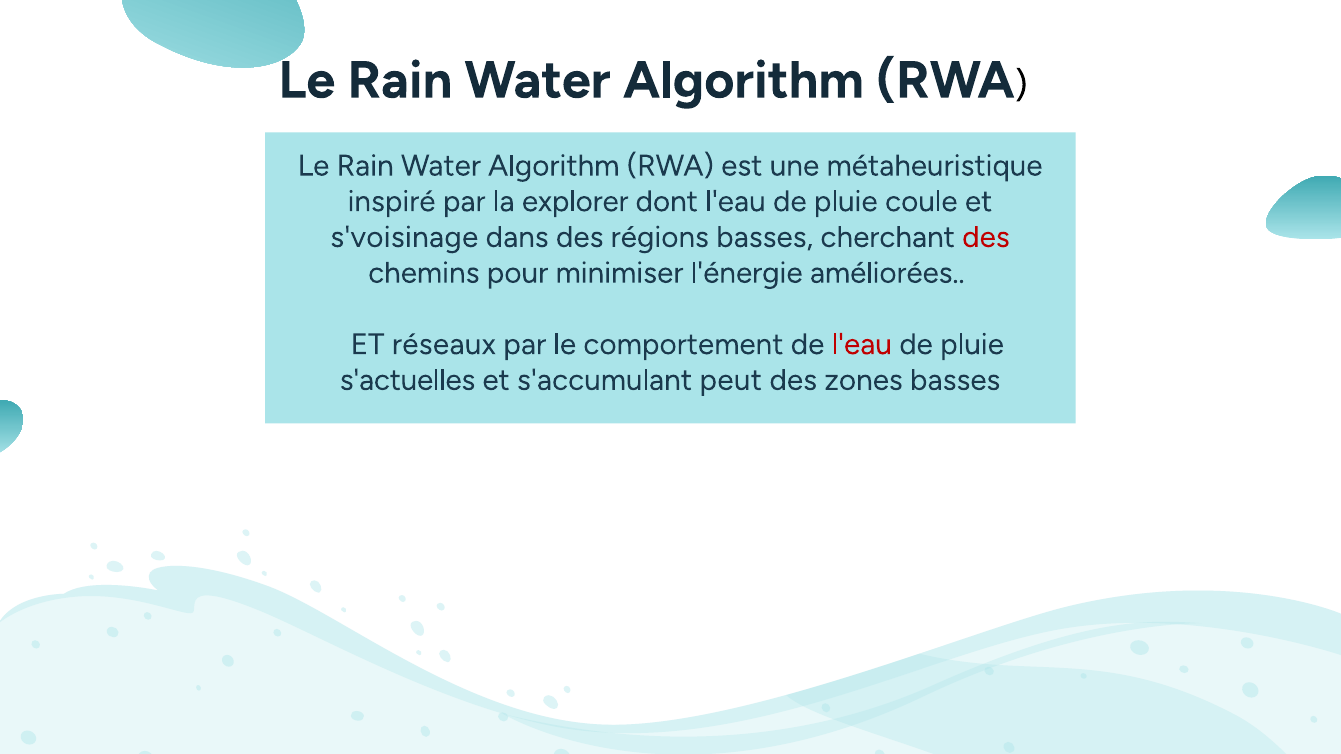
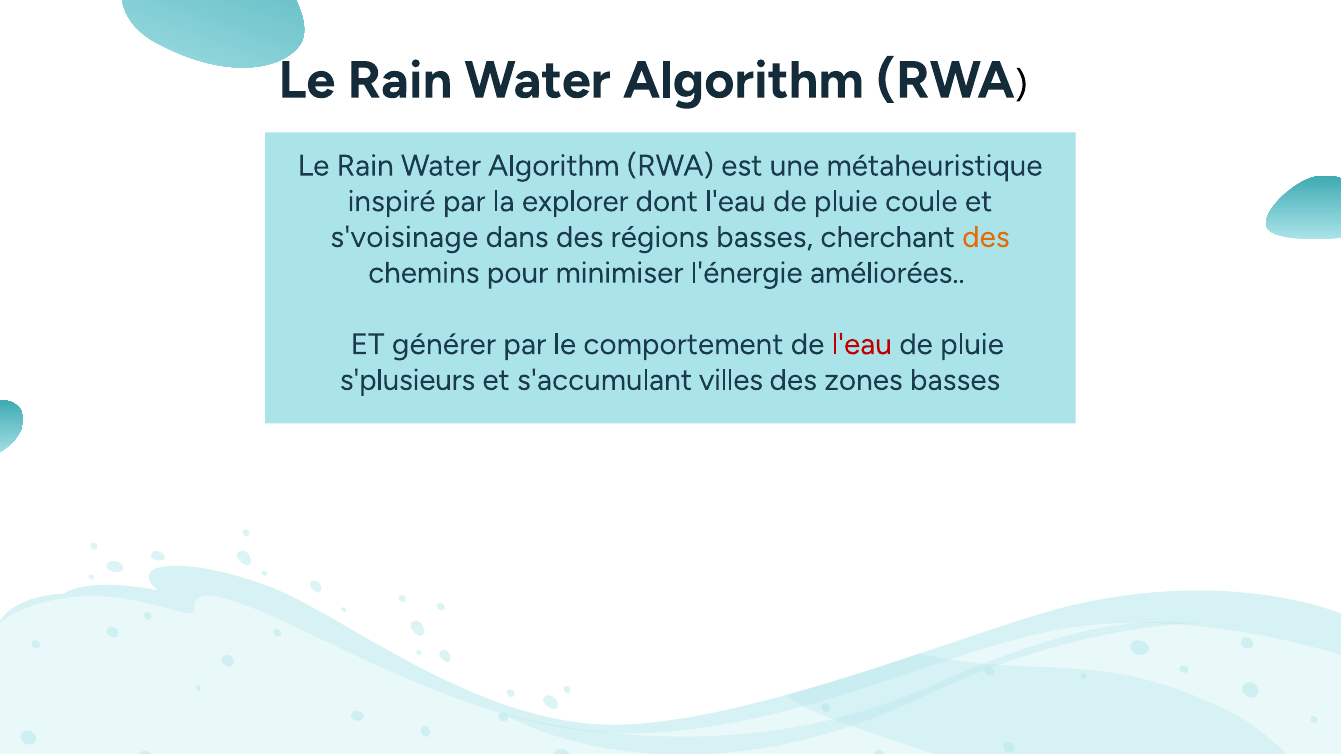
des colour: red -> orange (986, 237)
réseaux: réseaux -> générer (444, 344)
s'actuelles: s'actuelles -> s'plusieurs (408, 380)
peut: peut -> villes (731, 380)
